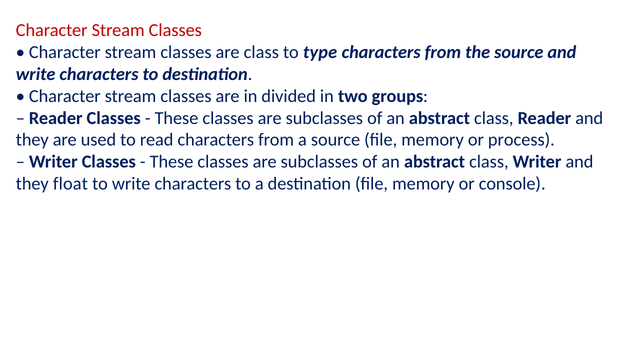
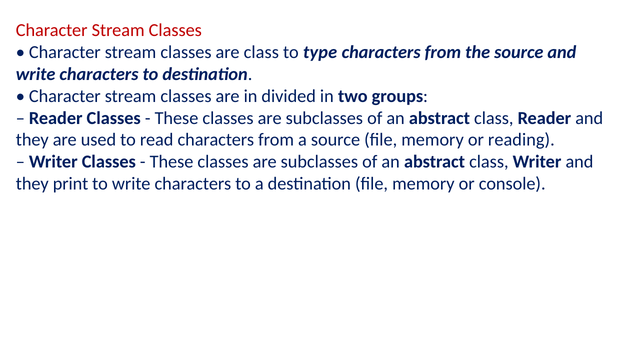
process: process -> reading (521, 140)
float: float -> print (71, 184)
